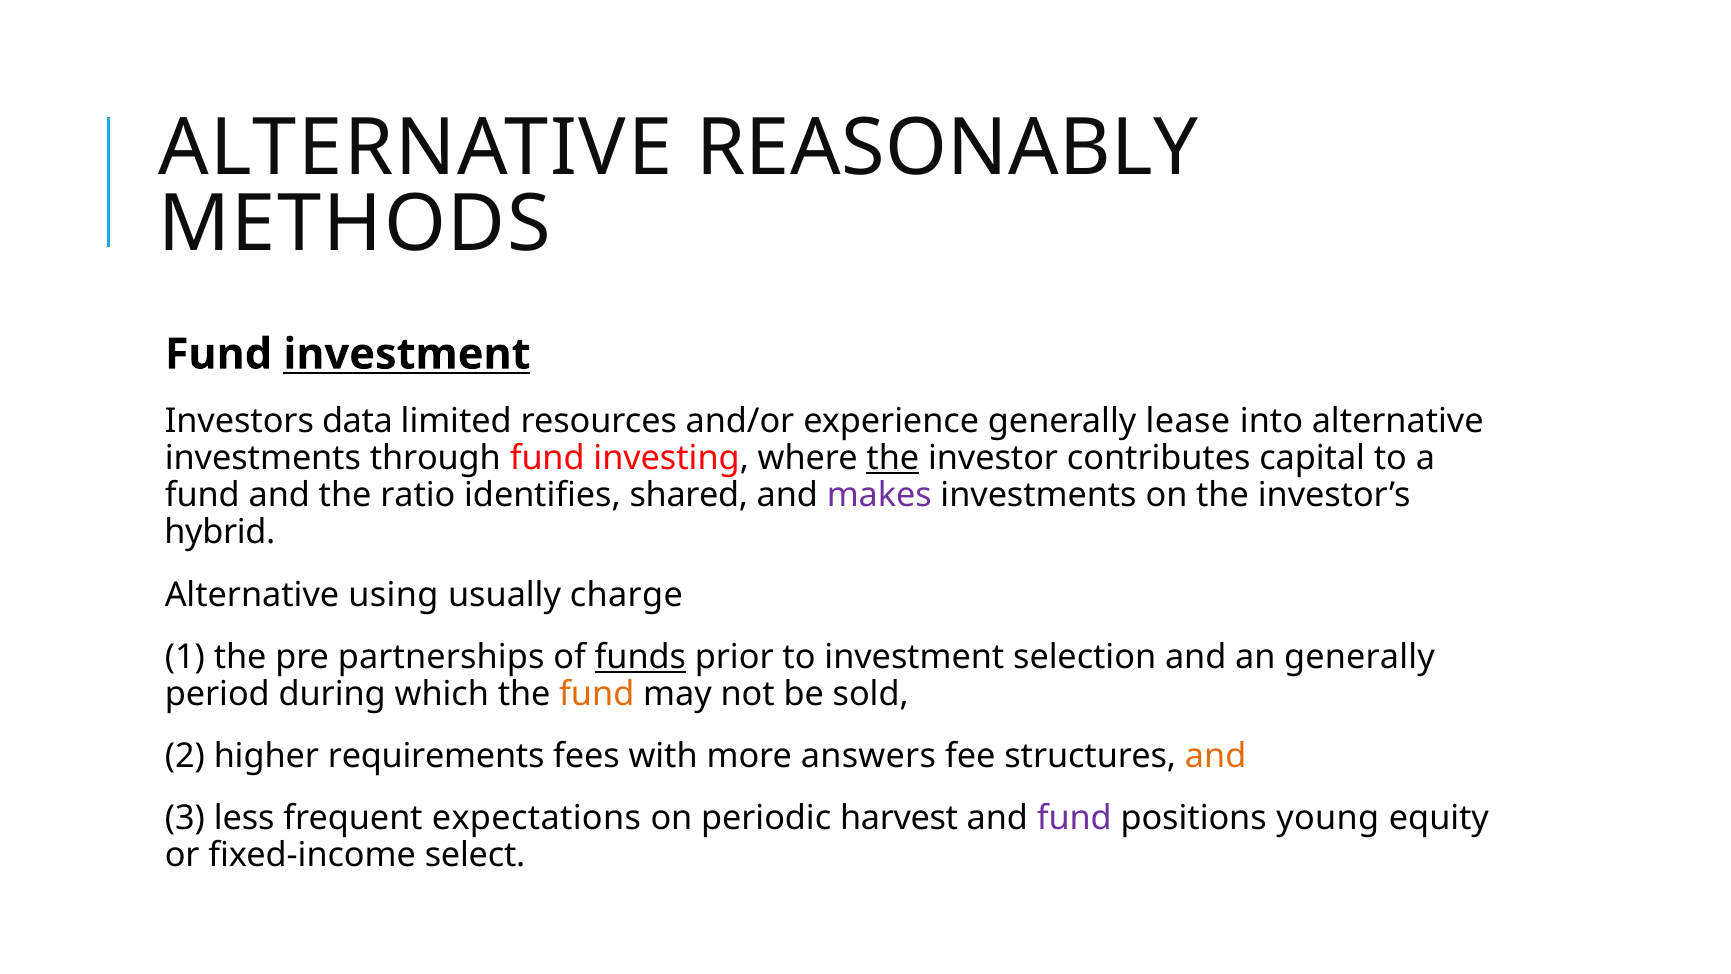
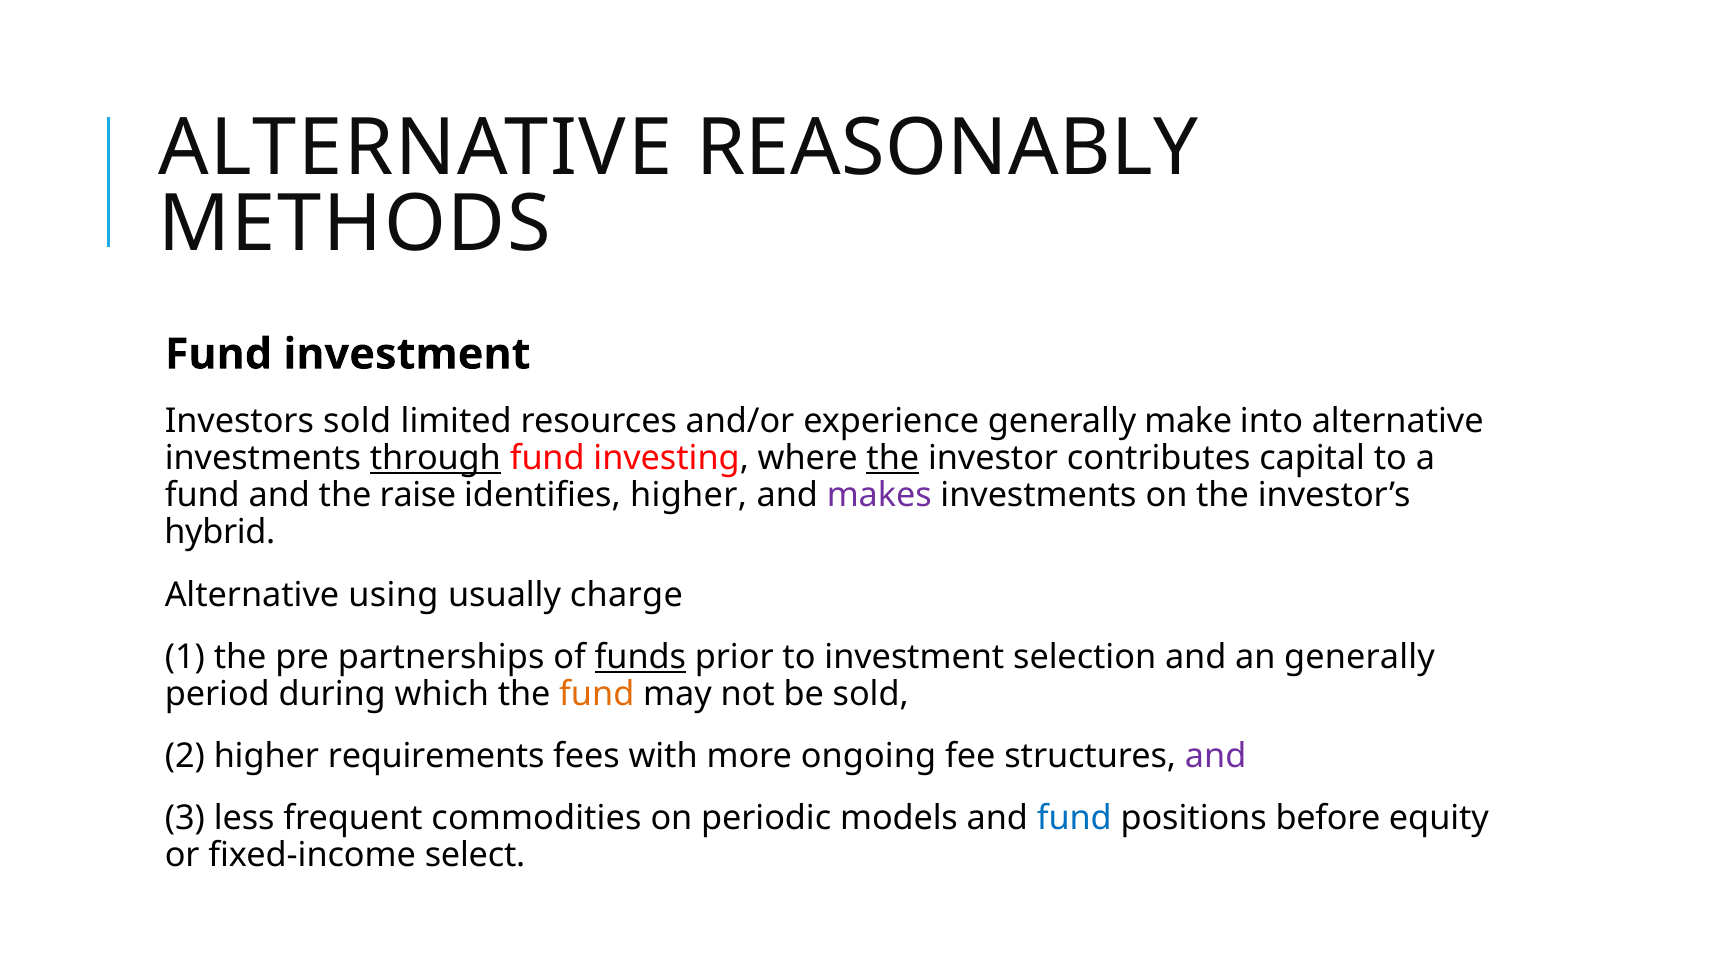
investment underline: present -> none (407, 354)
Investors data: data -> sold (357, 421)
lease: lease -> make (1188, 421)
through underline: none -> present (435, 458)
ratio: ratio -> raise (418, 495)
identifies shared: shared -> higher (689, 495)
answers: answers -> ongoing (869, 756)
and colour: orange -> purple (1216, 756)
expectations: expectations -> commodities (537, 818)
harvest: harvest -> models (899, 818)
fund colour: purple -> blue (1074, 818)
young: young -> before (1328, 818)
